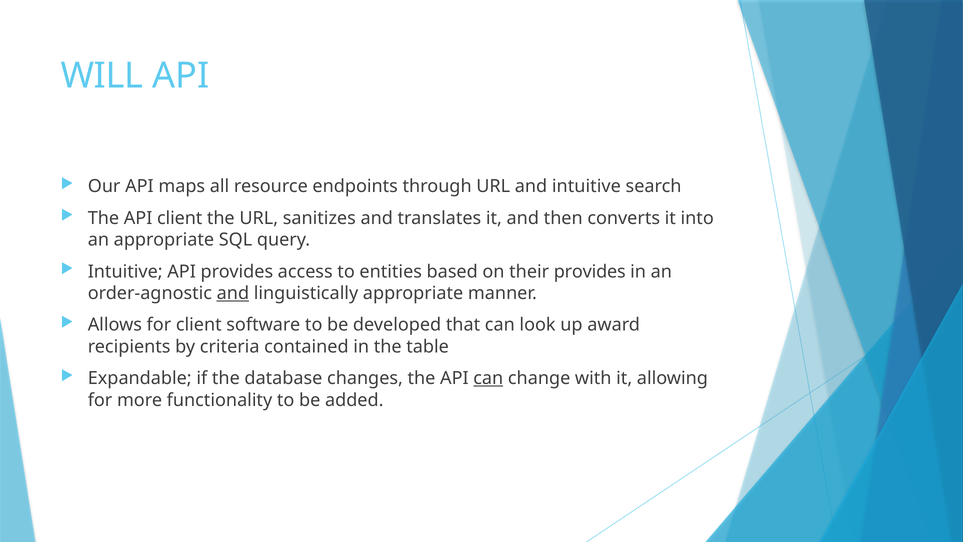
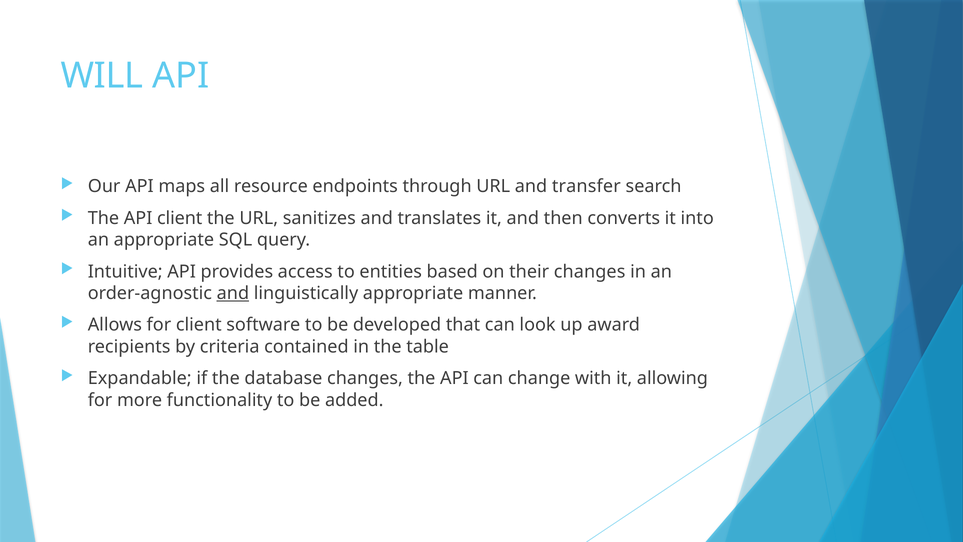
and intuitive: intuitive -> transfer (586, 186)
their provides: provides -> changes (590, 271)
can underline: present -> none (488, 378)
